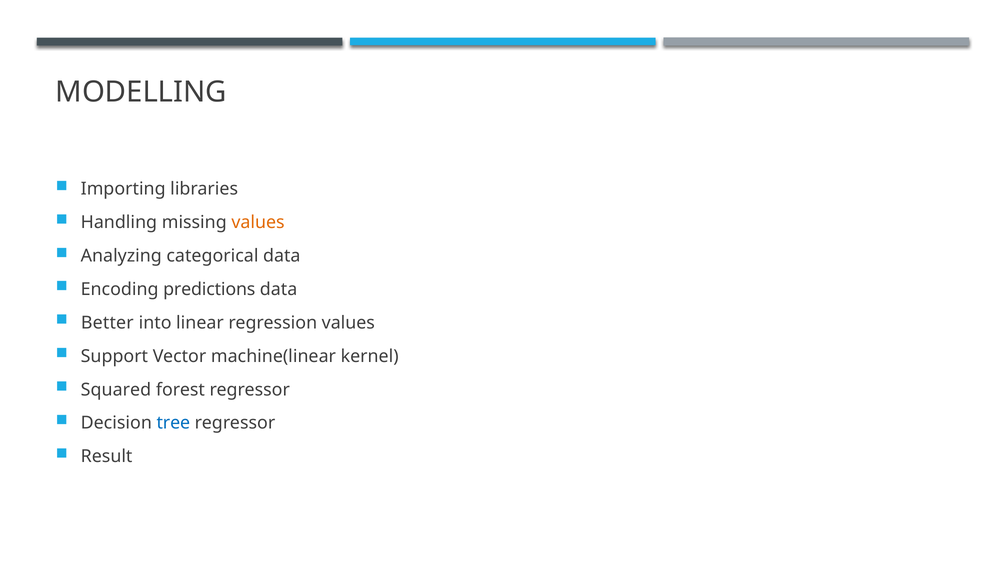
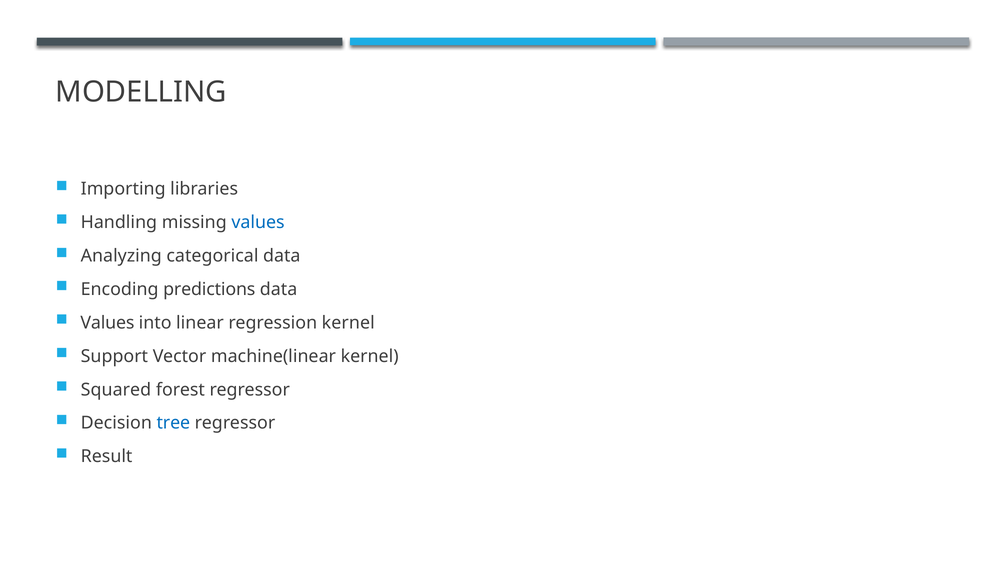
values colour: orange -> blue (258, 222)
Better: Better -> Values (107, 323)
regression values: values -> kernel (348, 323)
